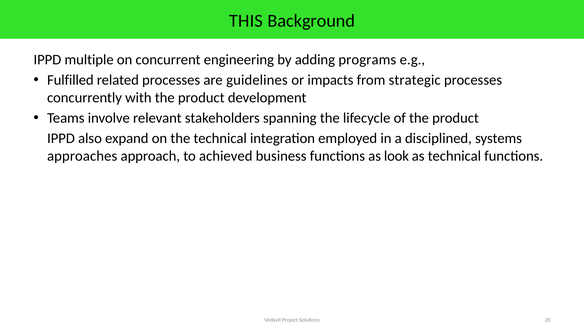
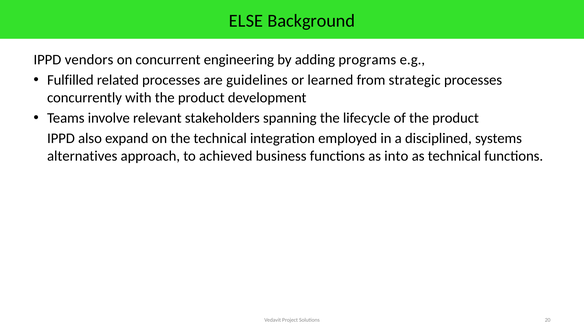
THIS: THIS -> ELSE (246, 21)
multiple: multiple -> vendors (89, 59)
impacts: impacts -> learned (330, 80)
approaches: approaches -> alternatives (82, 156)
look: look -> into (396, 156)
